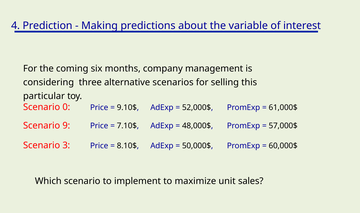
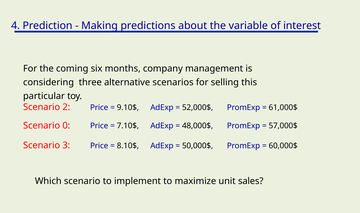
0: 0 -> 2 (66, 107)
9: 9 -> 0 (66, 126)
